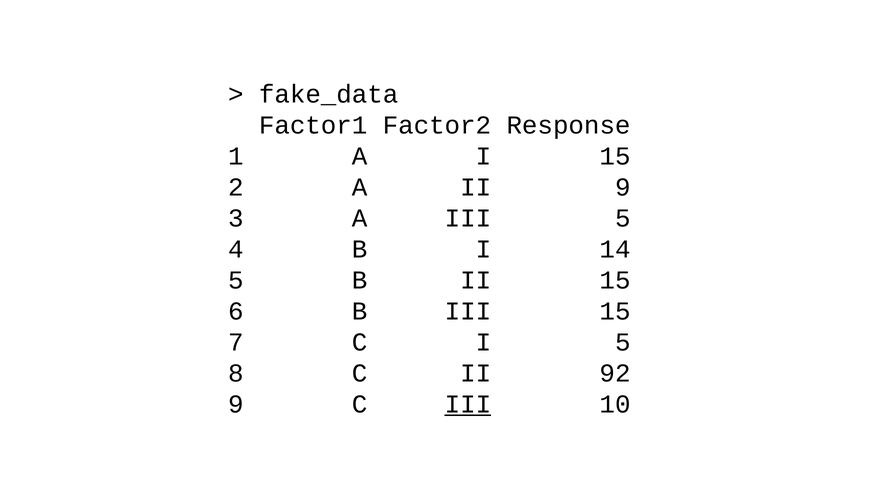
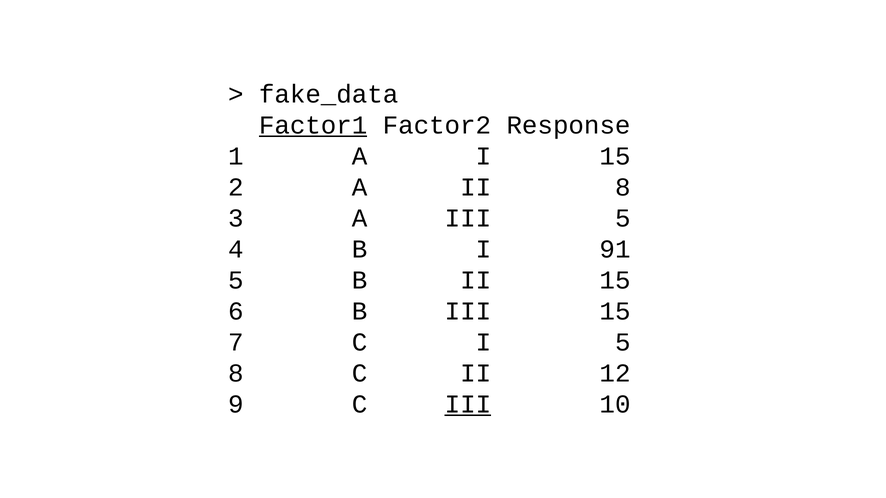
Factor1 underline: none -> present (313, 125)
II 9: 9 -> 8 (623, 187)
14: 14 -> 91 (615, 249)
92: 92 -> 12 (615, 373)
